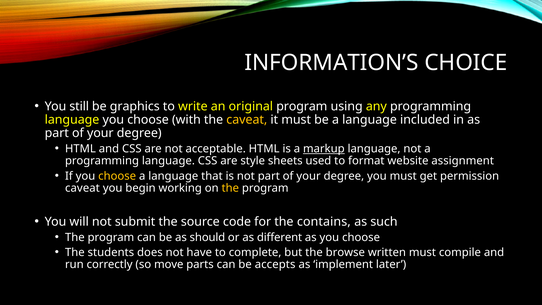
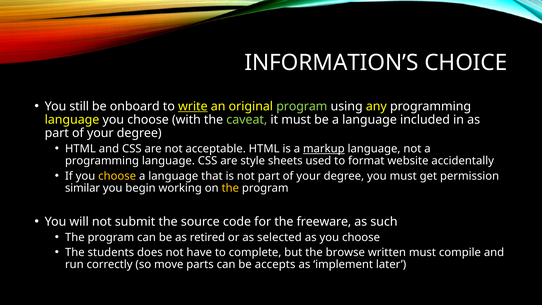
graphics: graphics -> onboard (135, 106)
write underline: none -> present (193, 106)
program colour: white -> light green (302, 106)
caveat colour: yellow -> light green (247, 120)
assignment: assignment -> accidentally (463, 161)
caveat: caveat -> similar (83, 188)
contains: contains -> freeware (324, 222)
should: should -> retired (207, 237)
different: different -> selected (279, 237)
